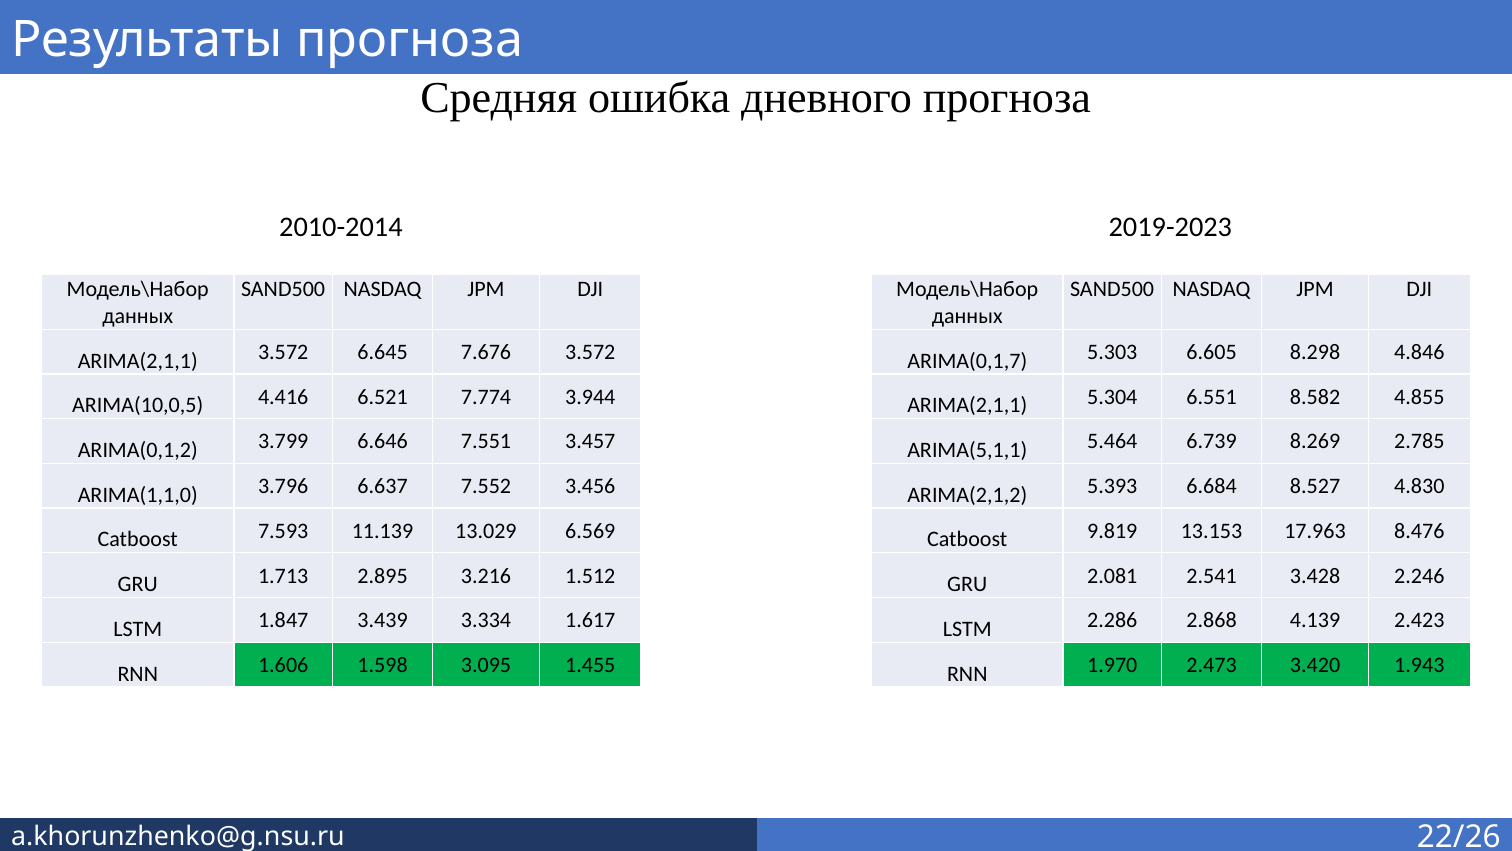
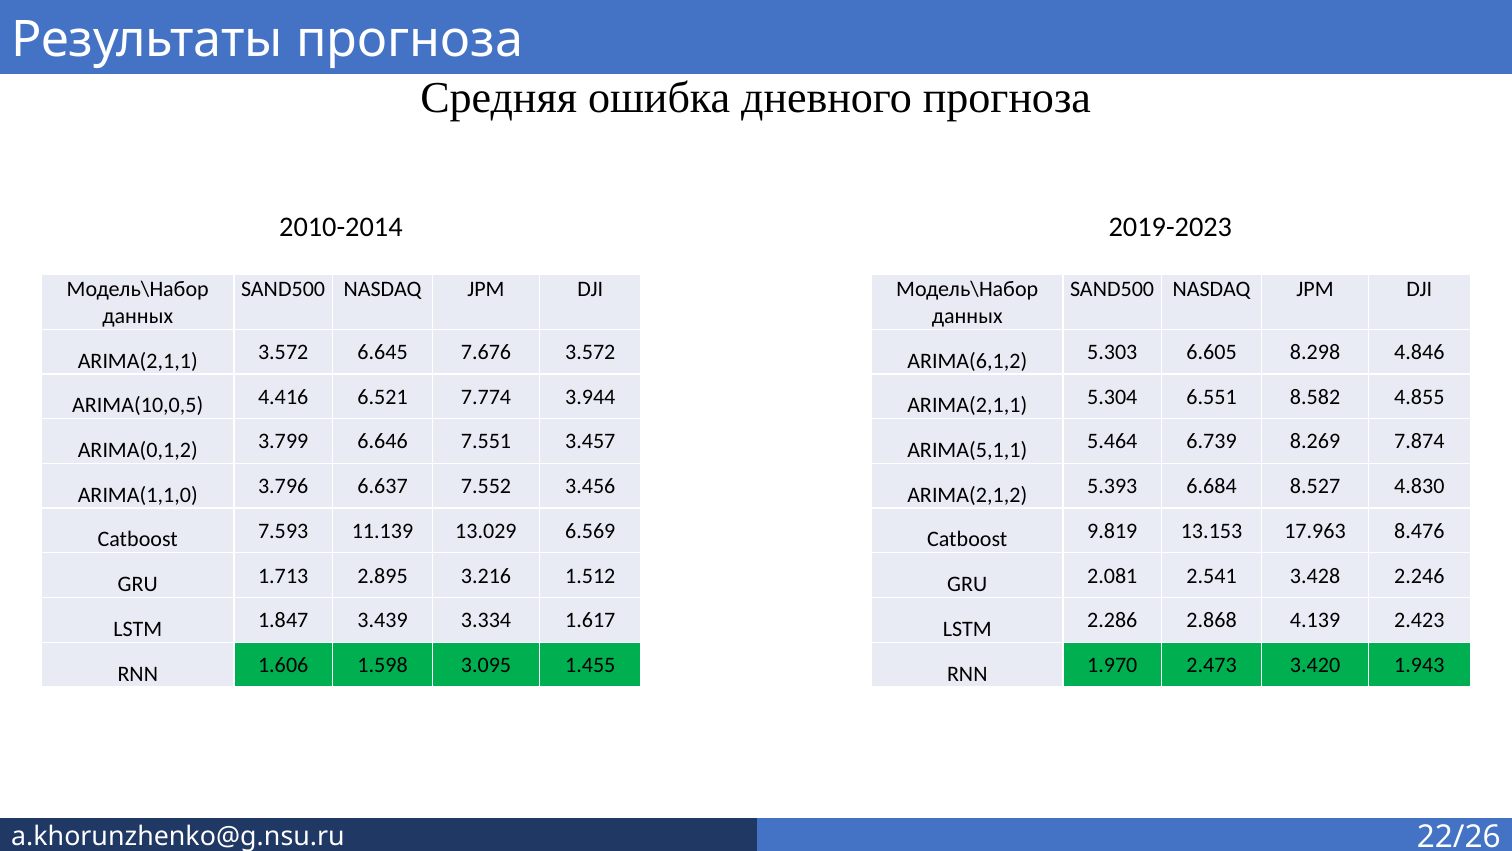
ARIMA(0,1,7: ARIMA(0,1,7 -> ARIMA(6,1,2 (967, 361)
2.785: 2.785 -> 7.874 (1419, 441)
